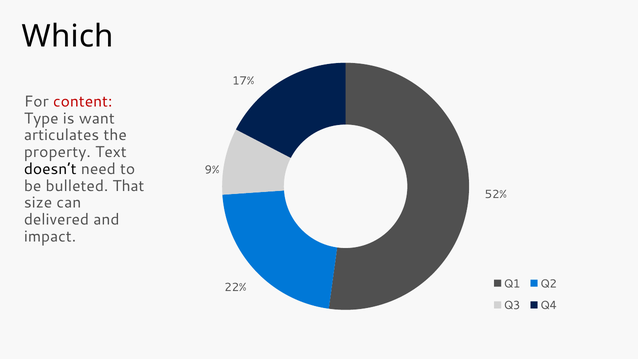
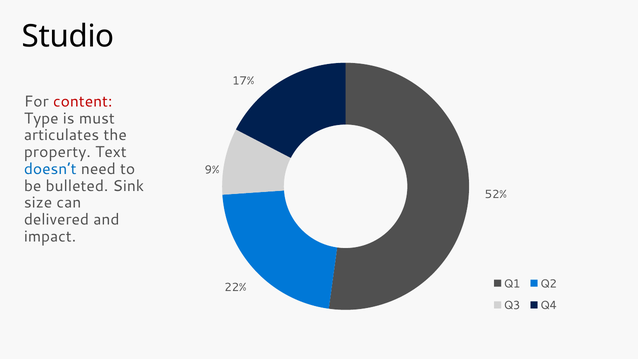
Which: Which -> Studio (68, 37)
want: want -> must (97, 118)
doesn’t colour: black -> blue (50, 169)
That: That -> Sink (128, 186)
